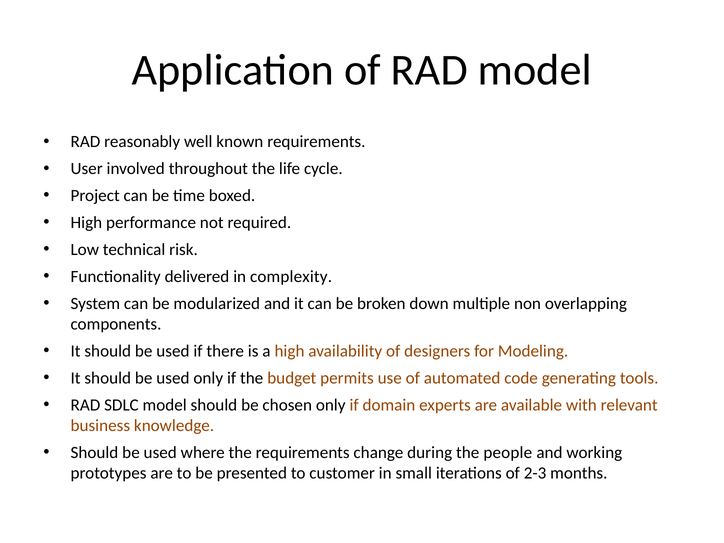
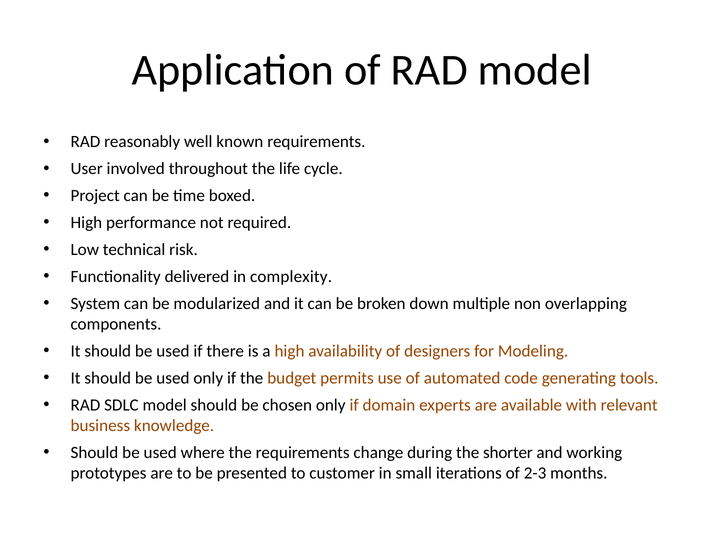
people: people -> shorter (508, 452)
